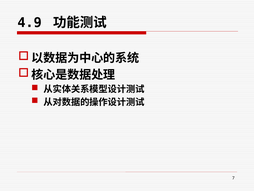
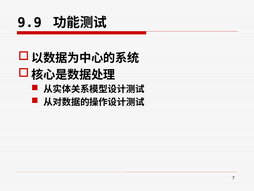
4.9: 4.9 -> 9.9 (30, 23)
